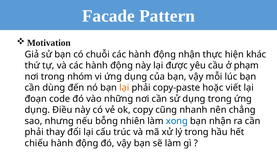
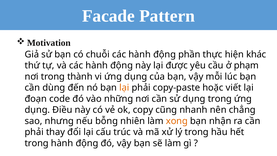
động nhận: nhận -> phần (189, 54)
nhóm: nhóm -> thành (80, 77)
xong colour: blue -> orange (177, 121)
chiếu: chiếu -> trong (37, 143)
